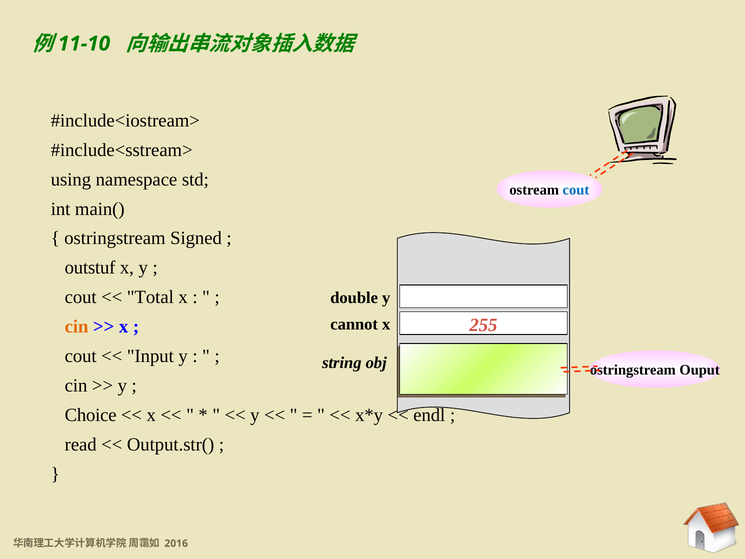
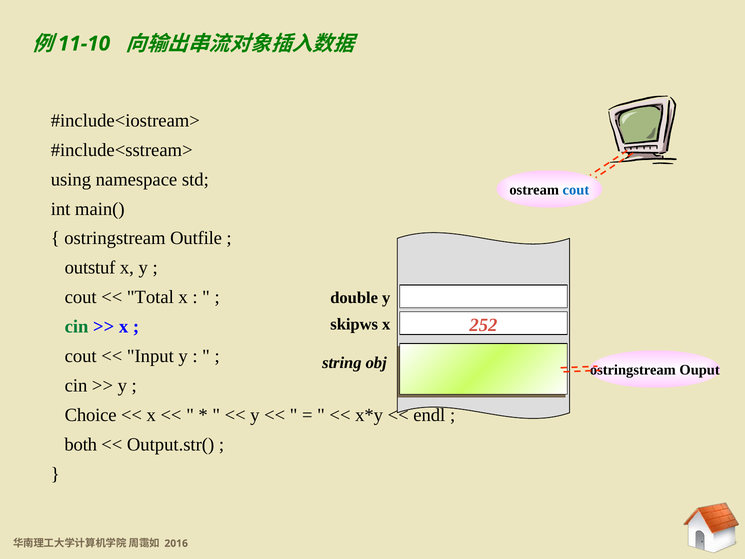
Signed: Signed -> Outfile (196, 238)
cannot: cannot -> skipws (354, 324)
255: 255 -> 252 (483, 325)
cin colour: orange -> green (77, 327)
read: read -> both (81, 444)
